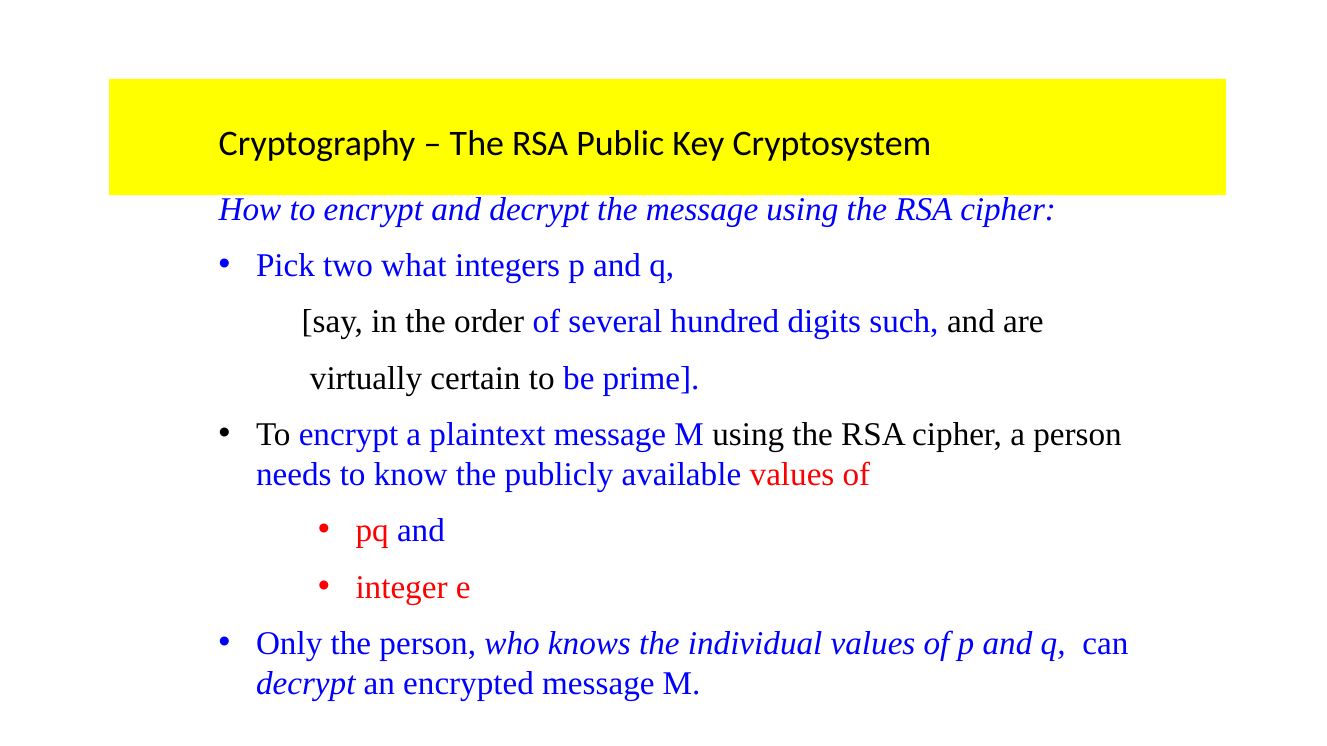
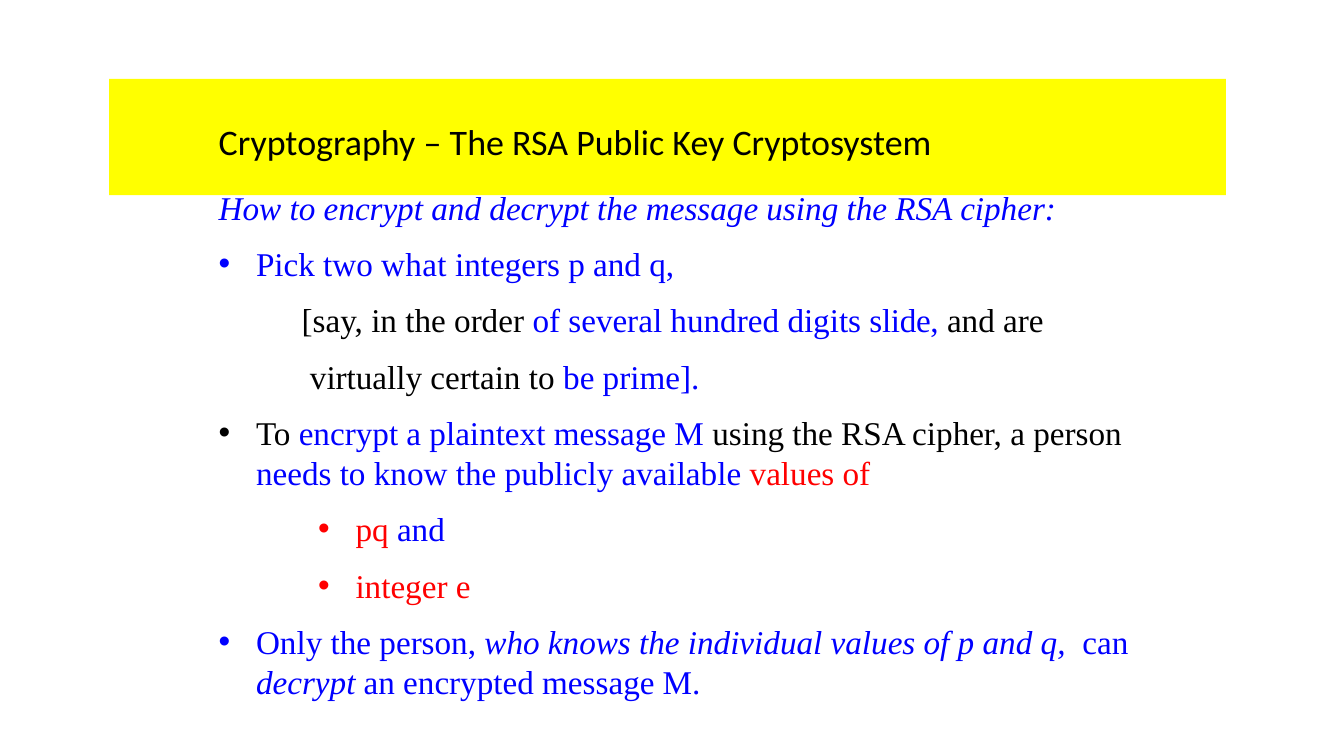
such: such -> slide (904, 322)
